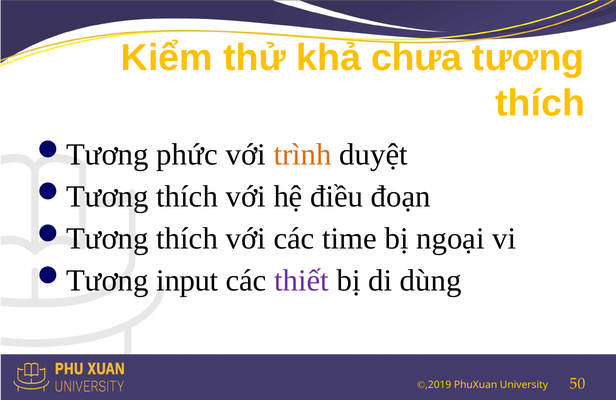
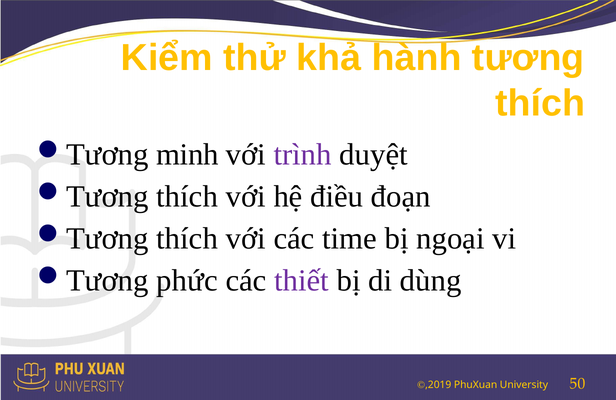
chưa: chưa -> hành (417, 58)
phức: phức -> minh (187, 155)
trình colour: orange -> purple (303, 155)
input: input -> phức (187, 281)
